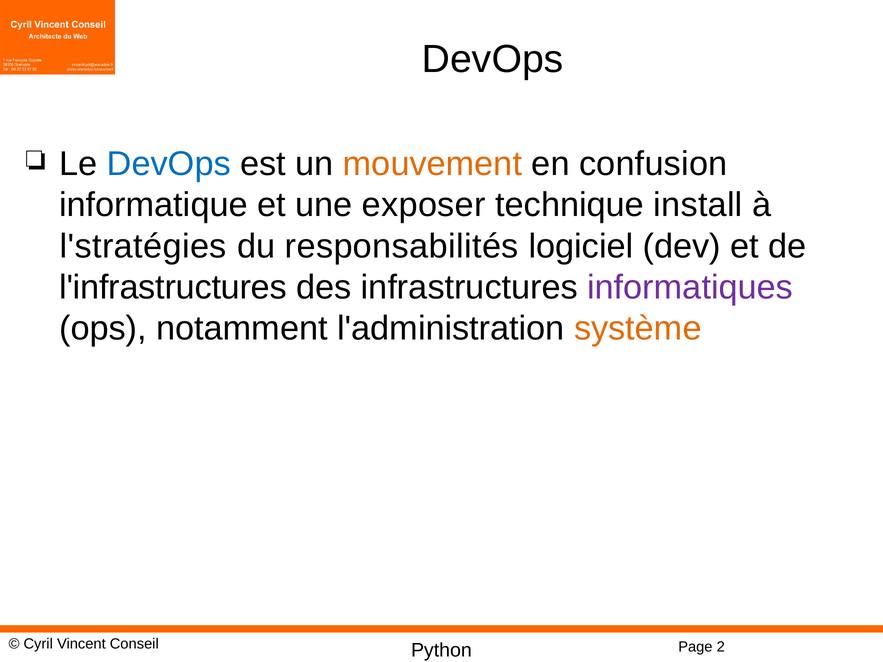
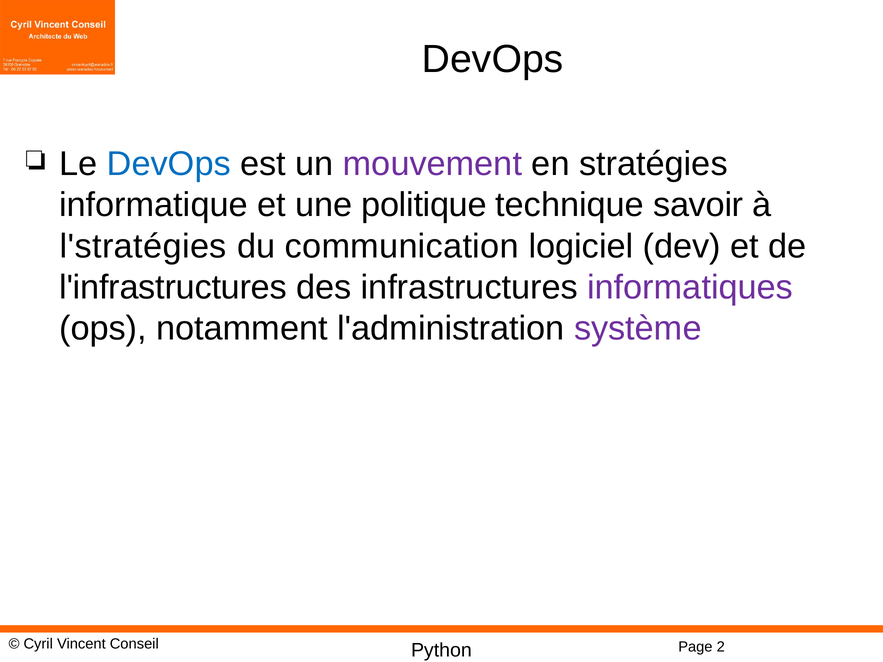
mouvement colour: orange -> purple (432, 164)
confusion: confusion -> stratégies (653, 164)
exposer: exposer -> politique (424, 205)
install: install -> savoir (698, 205)
responsabilités: responsabilités -> communication (402, 246)
système colour: orange -> purple (638, 329)
